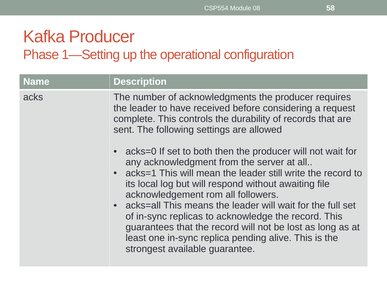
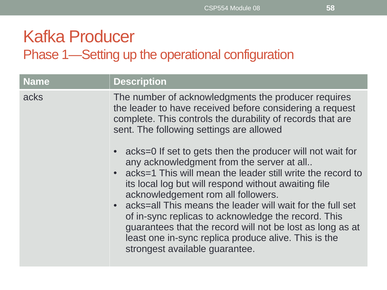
both: both -> gets (203, 152)
pending: pending -> produce (249, 238)
